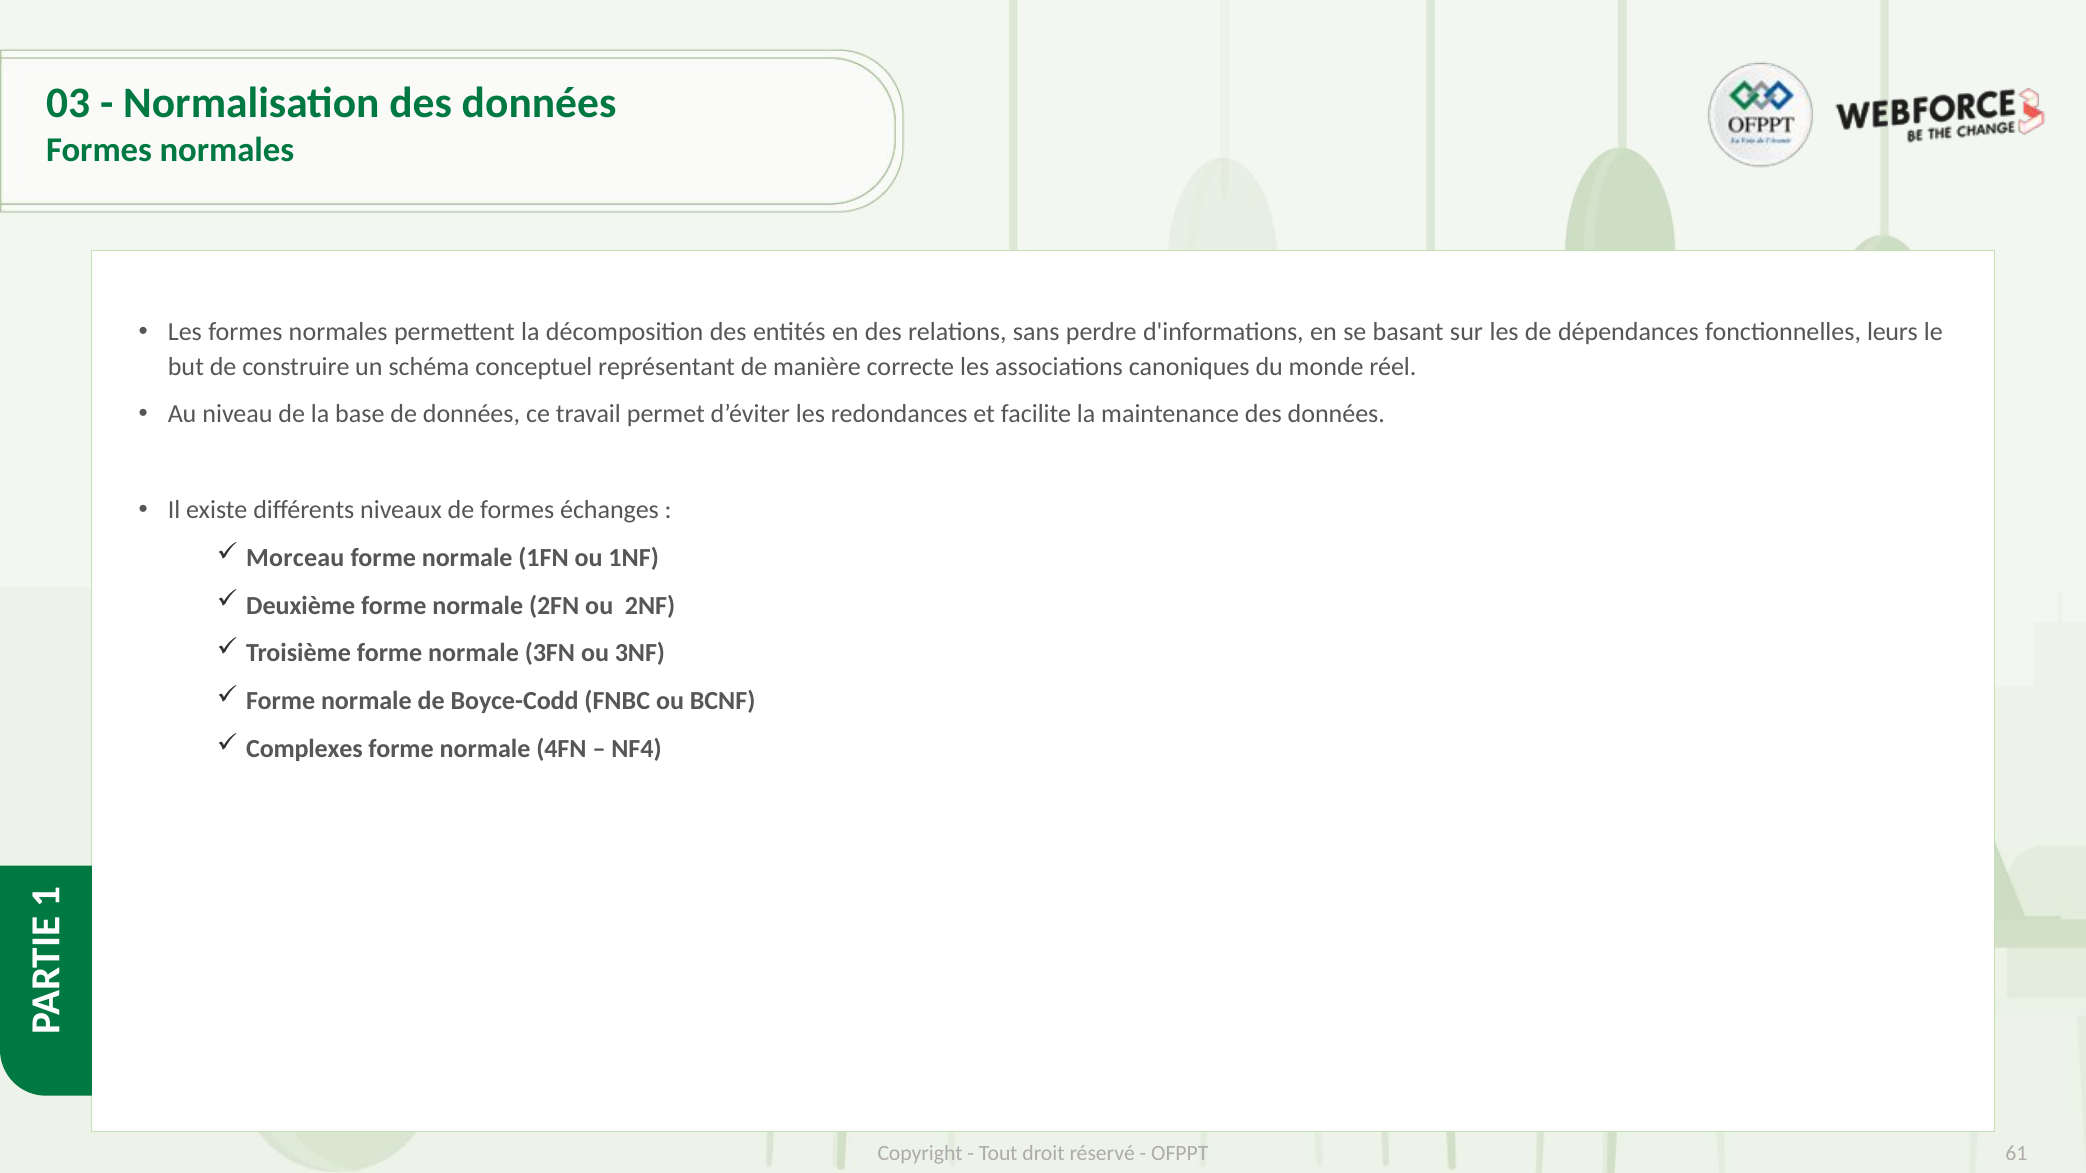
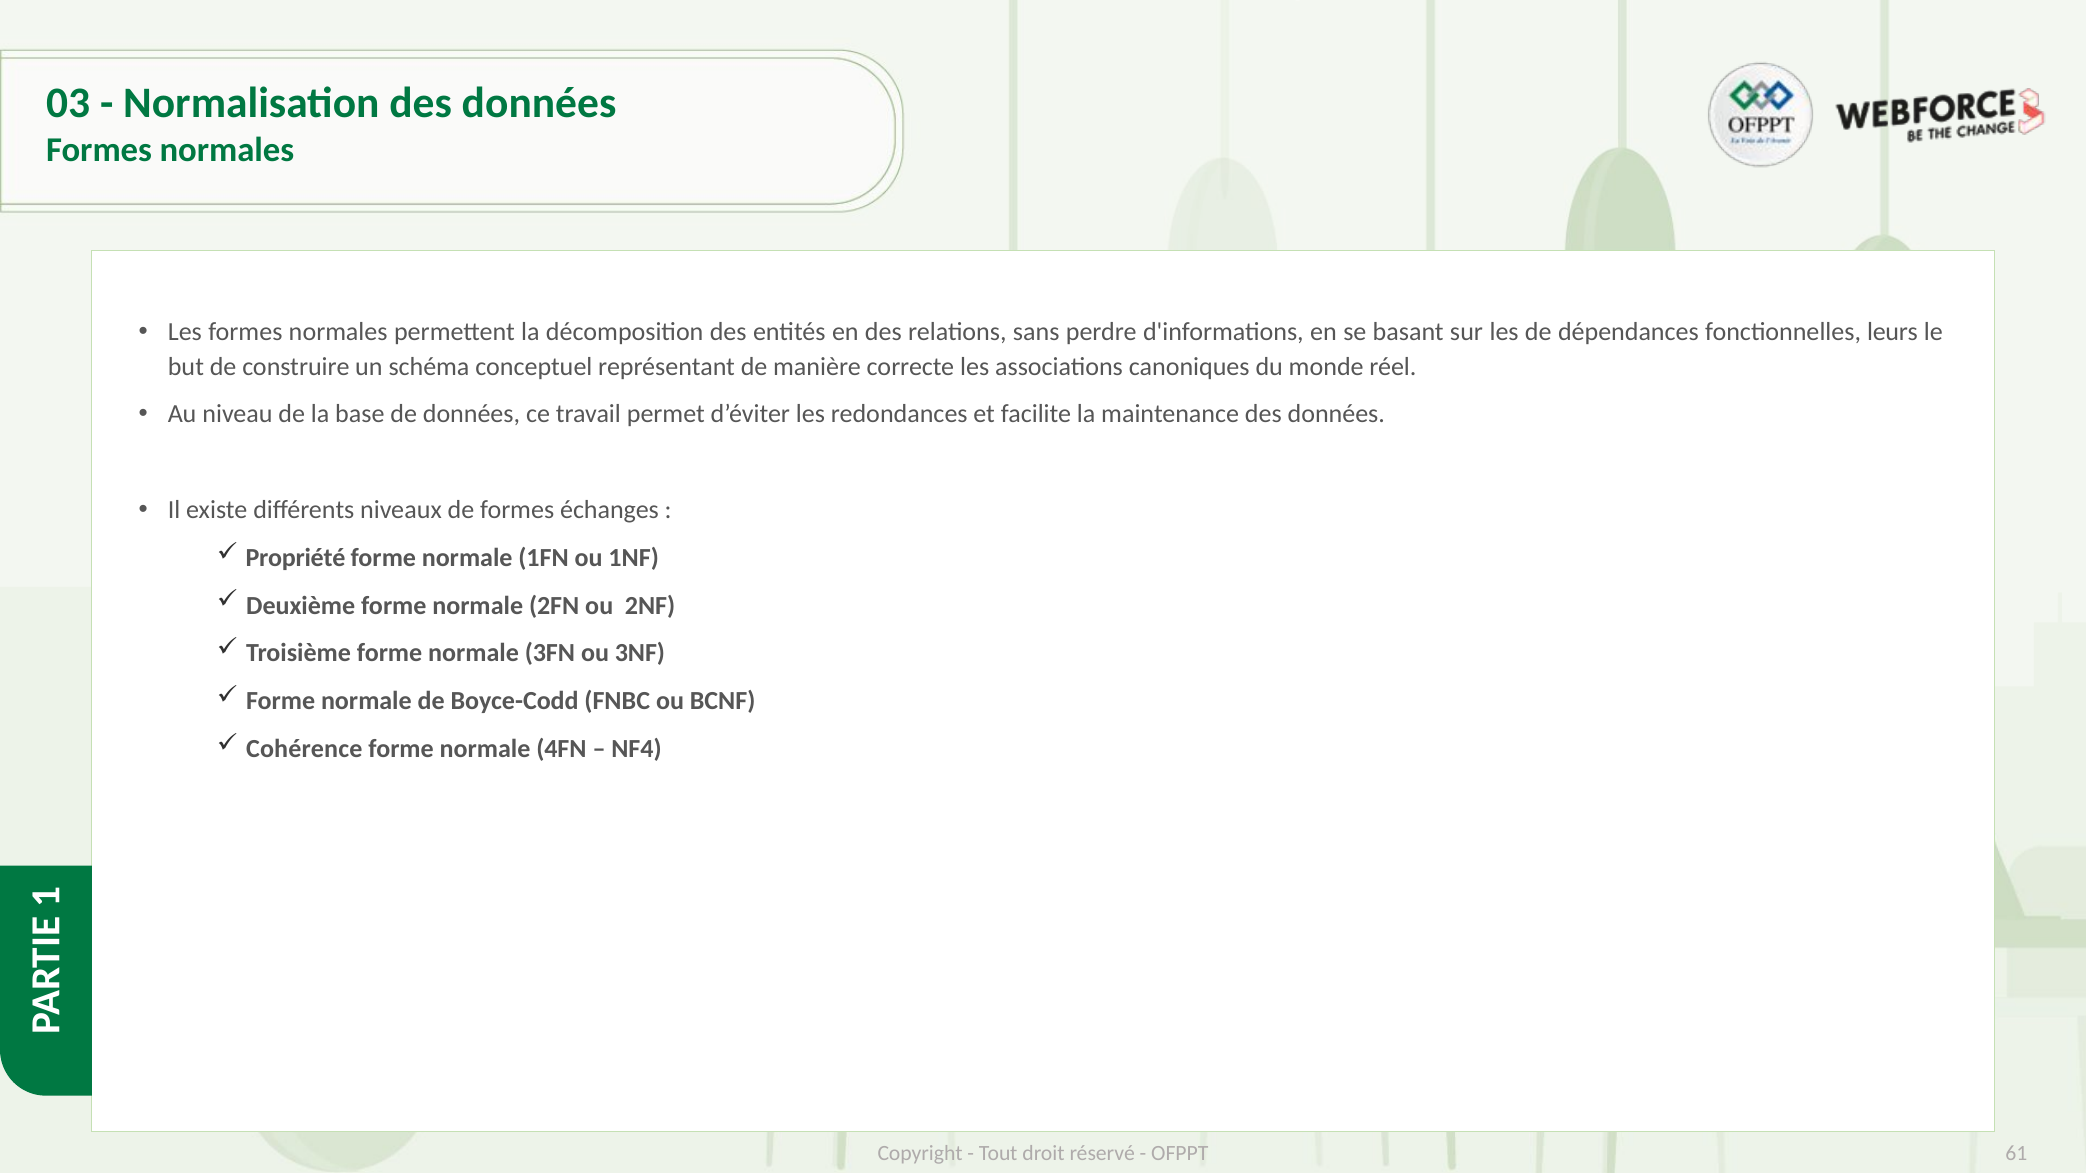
Morceau: Morceau -> Propriété (296, 558)
Complexes: Complexes -> Cohérence (304, 749)
